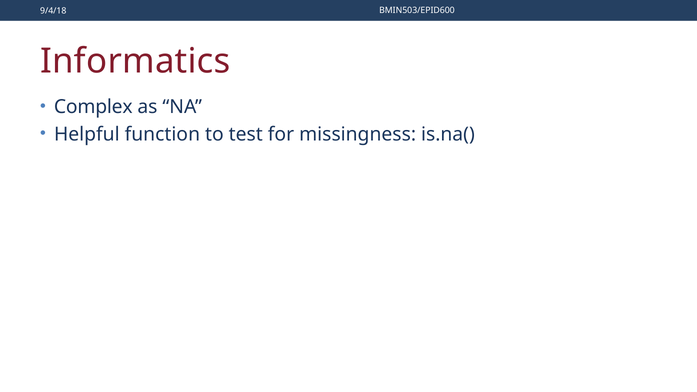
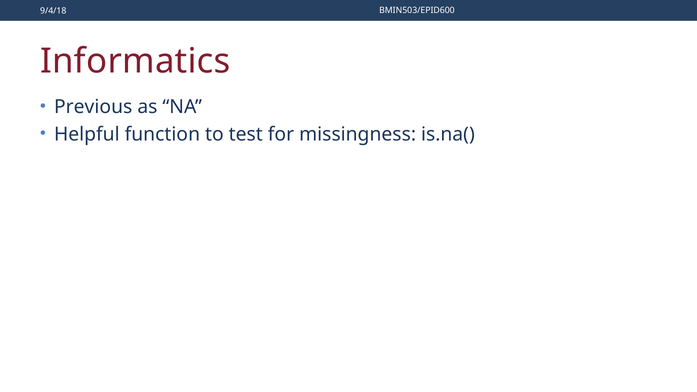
Complex: Complex -> Previous (93, 107)
